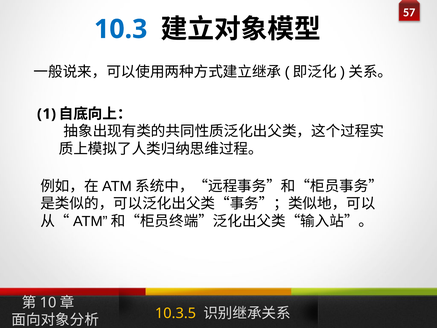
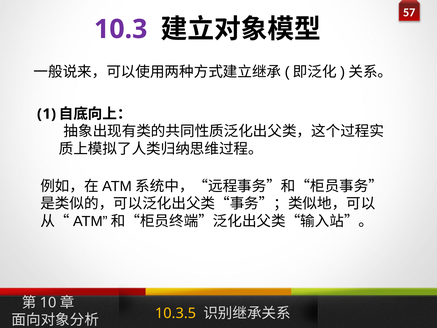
10.3 colour: blue -> purple (121, 29)
